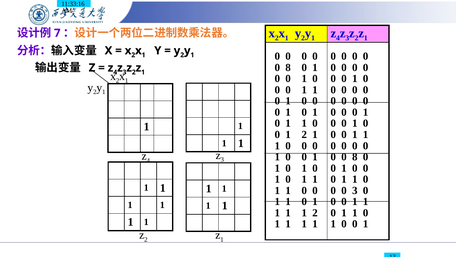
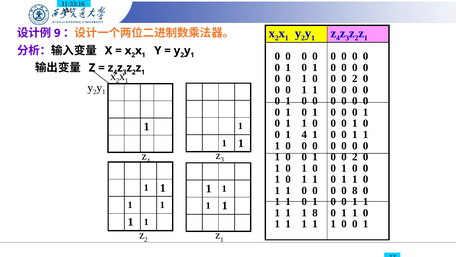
7: 7 -> 9 (57, 33)
8: 8 -> 1 (288, 67)
1: 1 -> 2 (355, 79)
0 1 2: 2 -> 4 (304, 134)
8: 8 -> 2 (355, 157)
0 3: 3 -> 8 (355, 190)
1 1 2: 2 -> 8 (315, 213)
